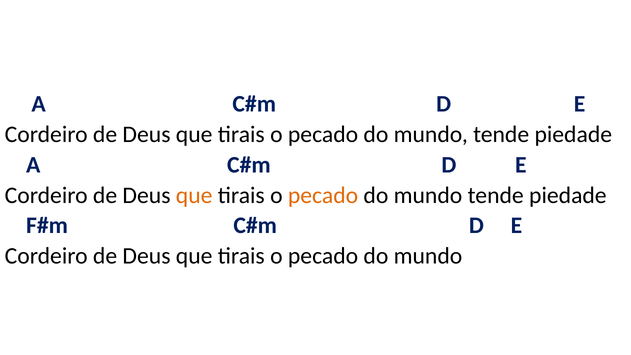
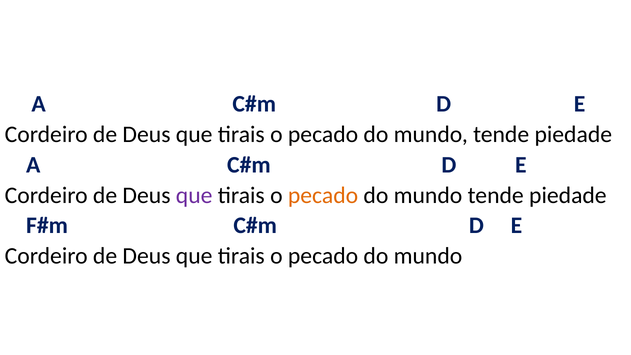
que colour: orange -> purple (194, 195)
